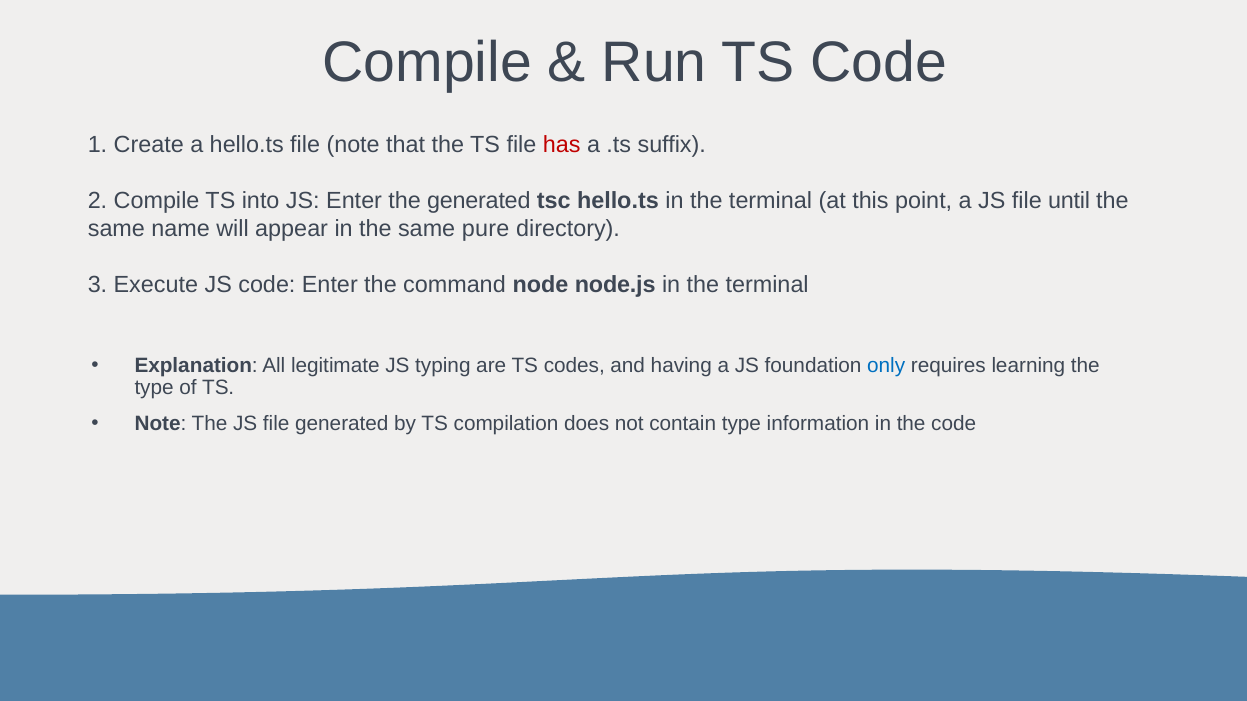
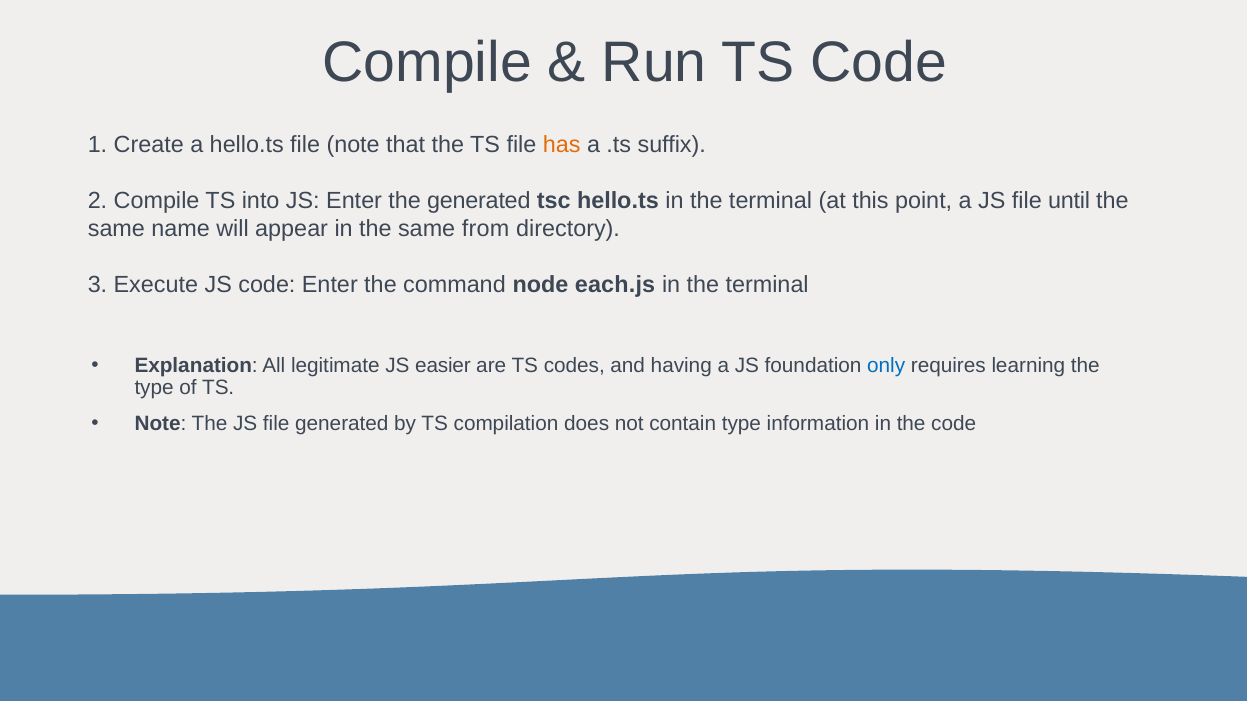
has colour: red -> orange (562, 145)
pure: pure -> from (486, 229)
node.js: node.js -> each.js (615, 285)
typing: typing -> easier (443, 366)
